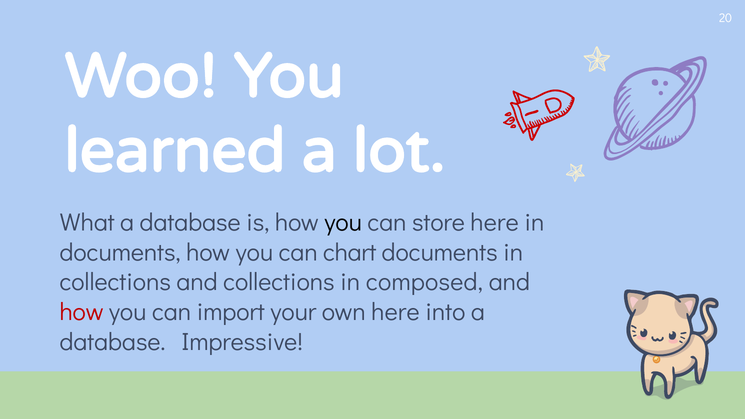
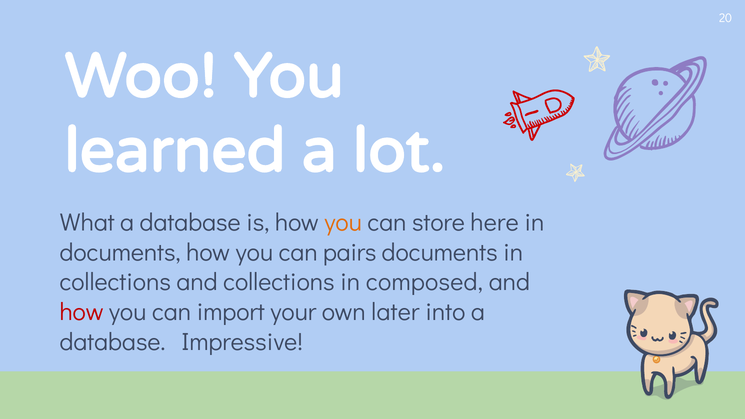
you colour: black -> orange (343, 223)
chart: chart -> pairs (350, 253)
own here: here -> later (395, 312)
